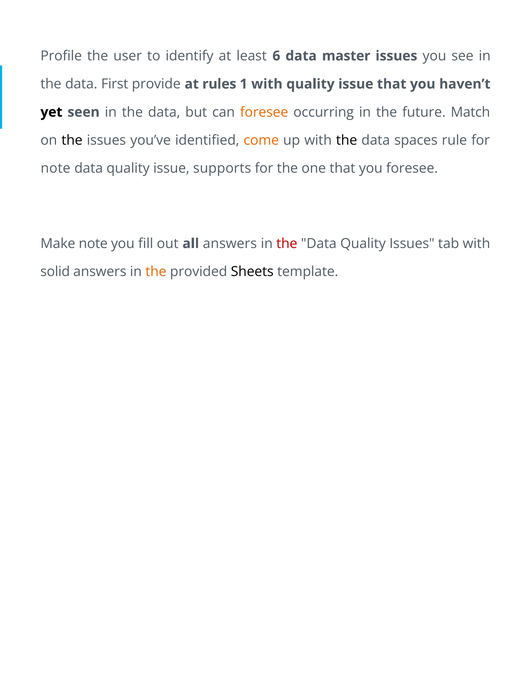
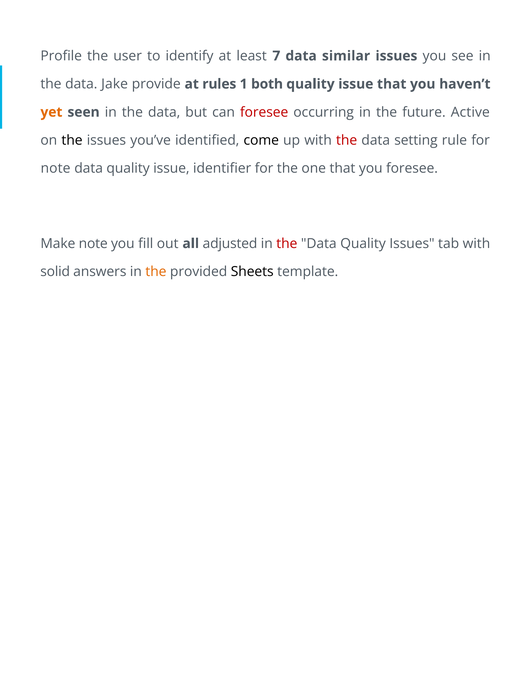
6: 6 -> 7 (276, 56)
master: master -> similar (346, 56)
First: First -> Jake (115, 84)
1 with: with -> both (267, 84)
yet colour: black -> orange (51, 112)
foresee colour: orange -> red (264, 112)
Match: Match -> Active (470, 112)
come colour: orange -> black (261, 140)
the colour: black -> red (347, 140)
spaces: spaces -> setting (416, 140)
supports: supports -> identifier (222, 168)
all answers: answers -> adjusted (230, 244)
